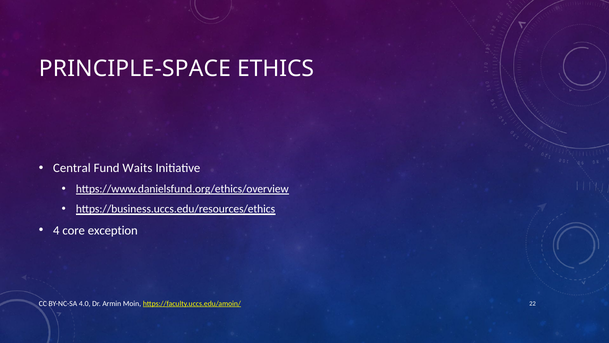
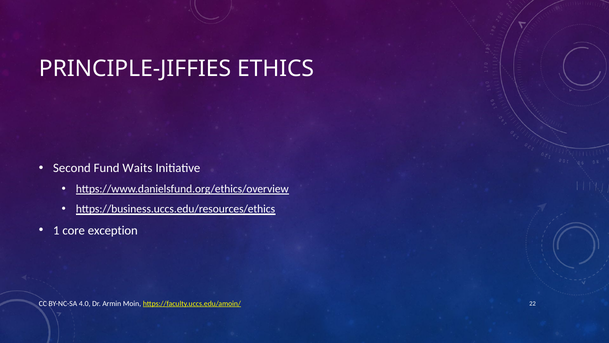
PRINCIPLE-SPACE: PRINCIPLE-SPACE -> PRINCIPLE-JIFFIES (135, 68)
Central: Central -> Second (72, 168)
4: 4 -> 1 (56, 230)
